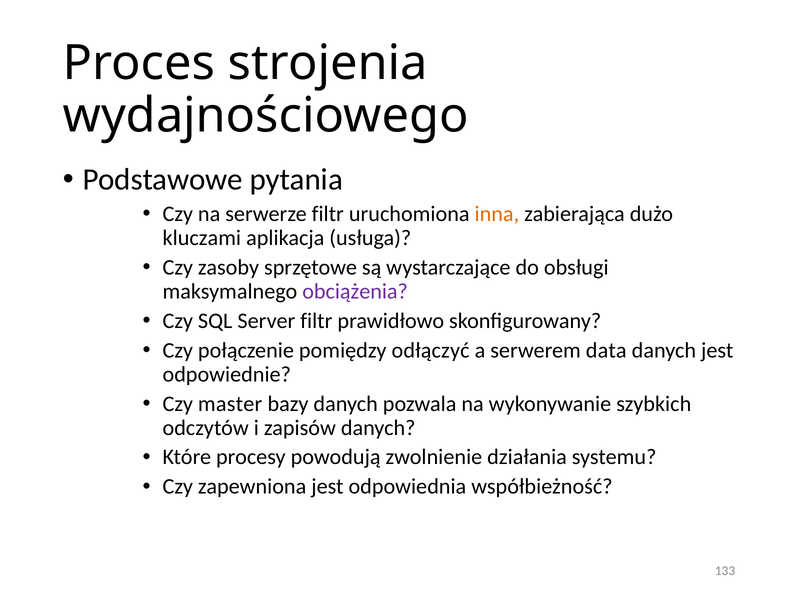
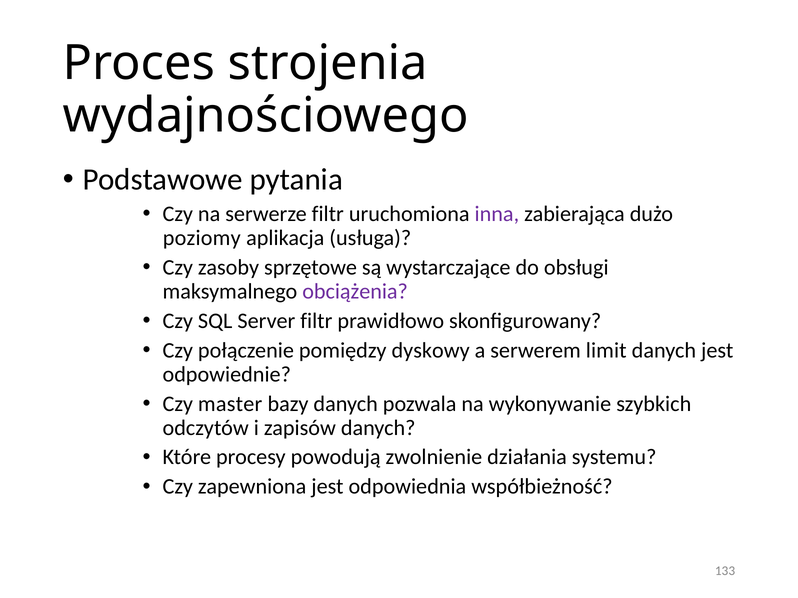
inna colour: orange -> purple (497, 214)
kluczami: kluczami -> poziomy (202, 238)
odłączyć: odłączyć -> dyskowy (431, 351)
data: data -> limit (606, 351)
